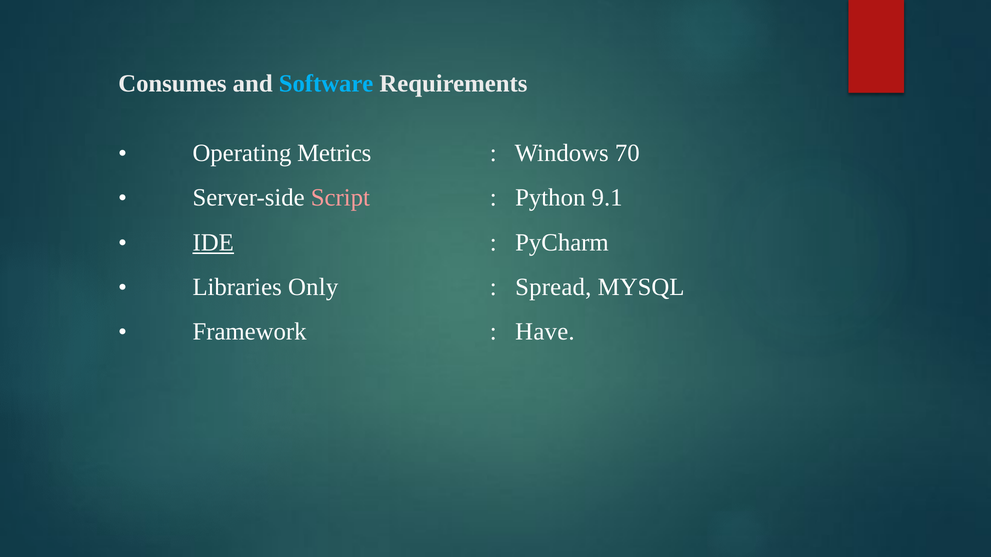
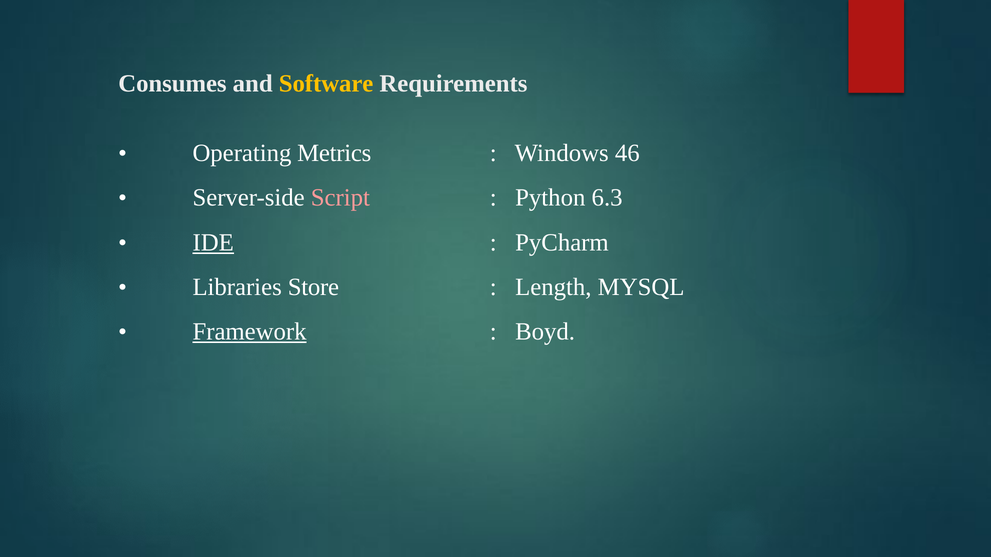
Software colour: light blue -> yellow (326, 83)
70: 70 -> 46 (627, 153)
9.1: 9.1 -> 6.3 (607, 198)
Only: Only -> Store (313, 287)
Spread: Spread -> Length (553, 287)
Framework underline: none -> present (250, 332)
Have: Have -> Boyd (545, 332)
